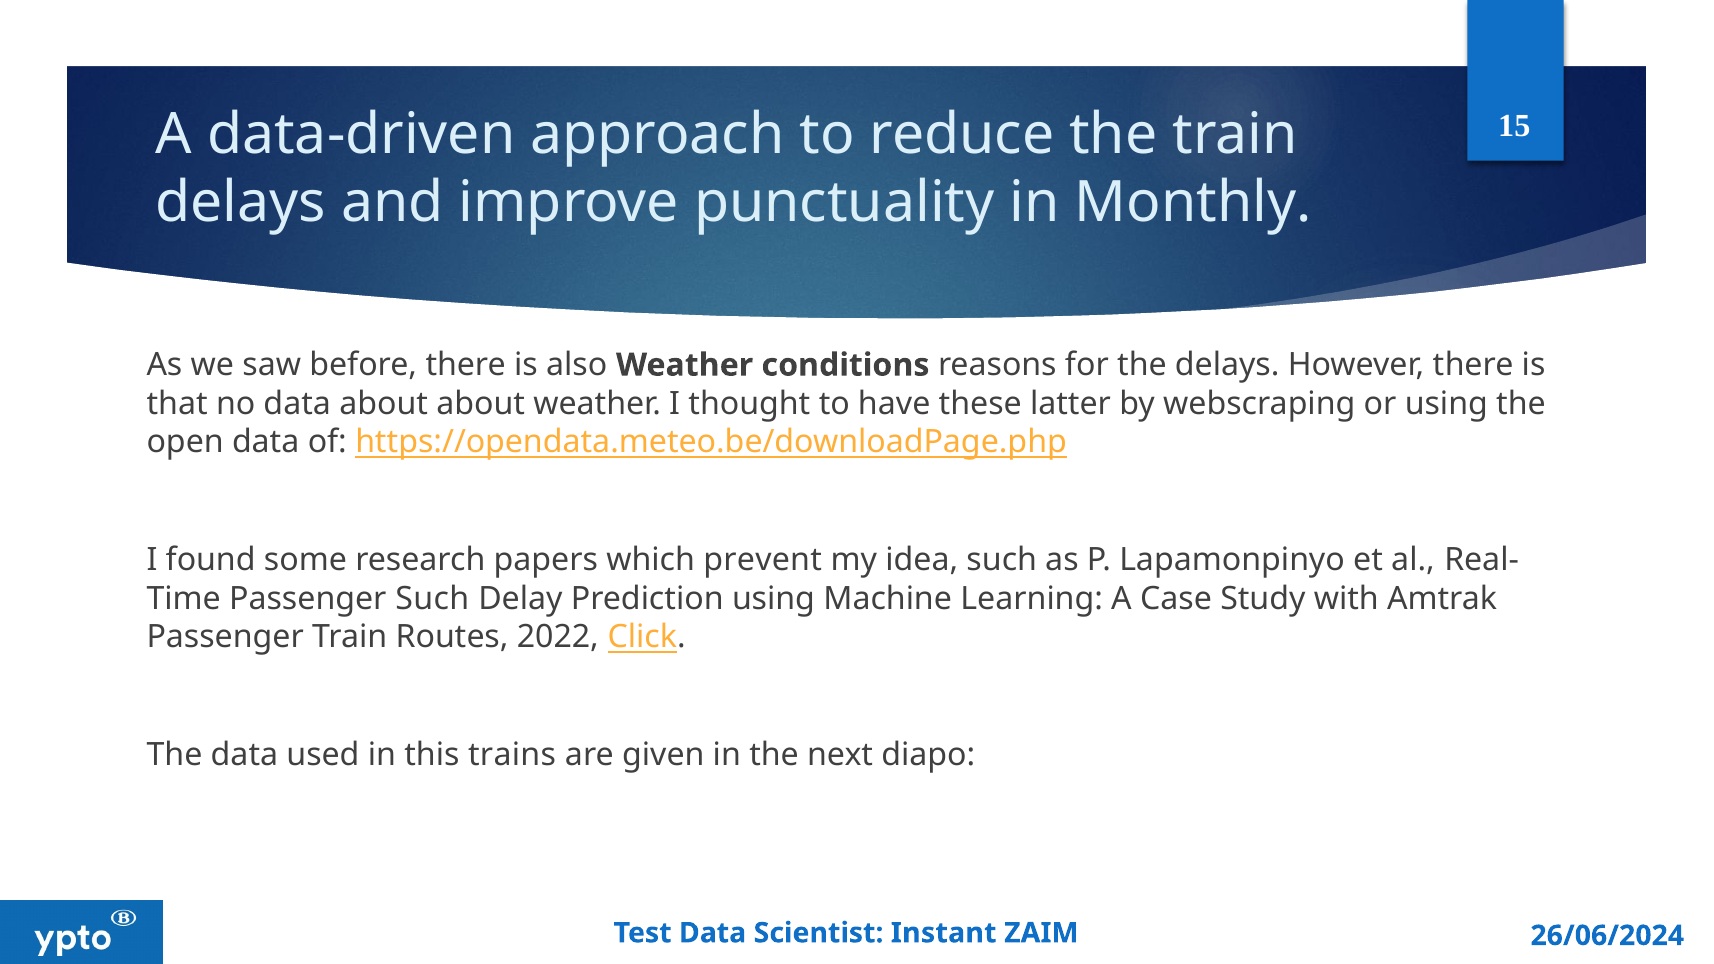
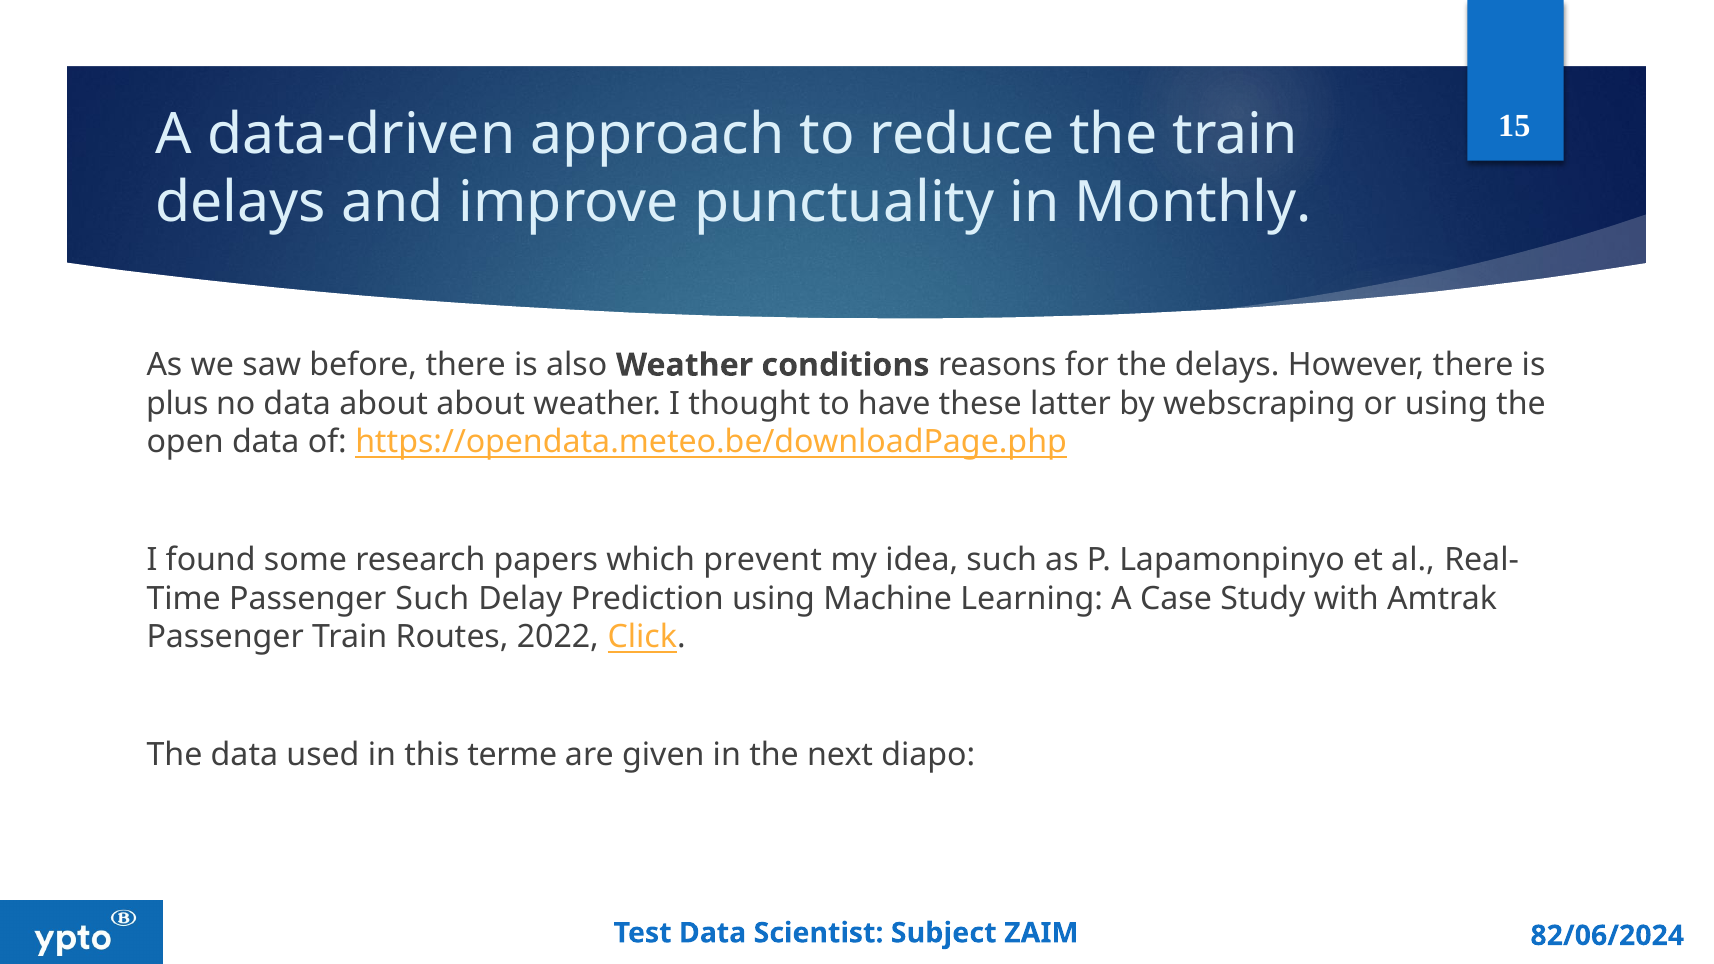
that: that -> plus (177, 404)
trains: trains -> terme (512, 755)
Instant: Instant -> Subject (944, 933)
26/06/2024: 26/06/2024 -> 82/06/2024 (1607, 936)
